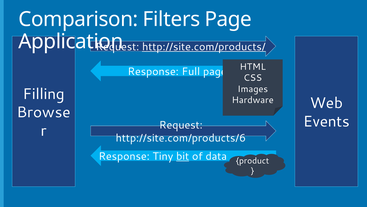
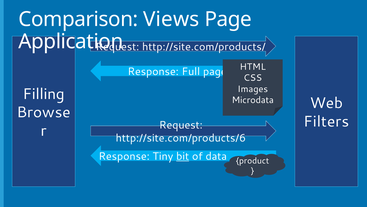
Filters: Filters -> Views (171, 19)
http://site.com/products/ underline: present -> none (204, 47)
Hardware: Hardware -> Microdata (253, 100)
Events: Events -> Filters (326, 121)
